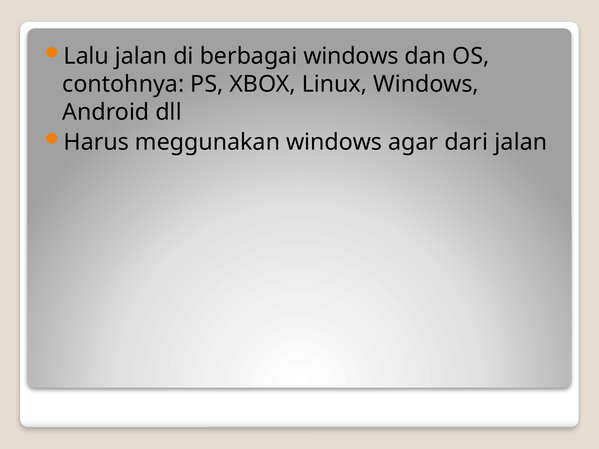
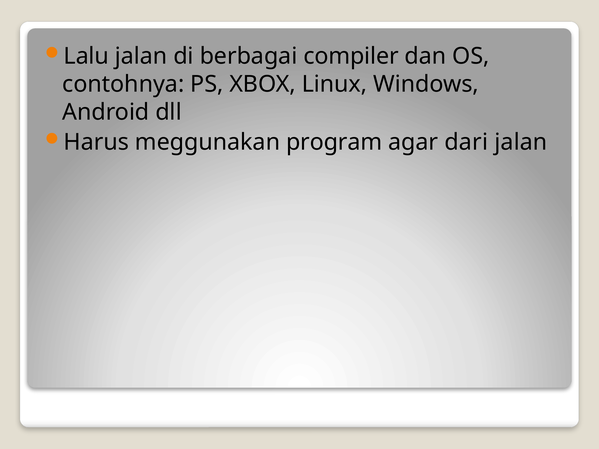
berbagai windows: windows -> compiler (351, 56)
meggunakan windows: windows -> program (334, 142)
